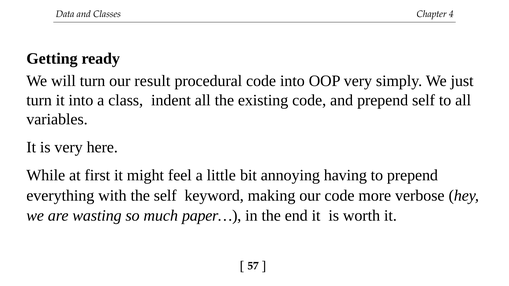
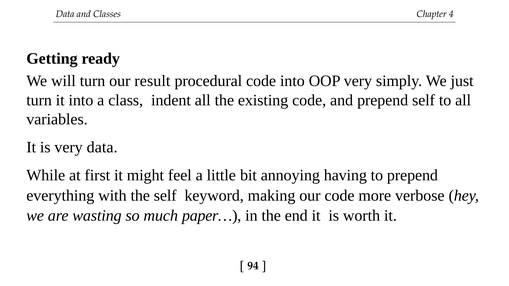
very here: here -> data (102, 148)
57: 57 -> 94 (253, 266)
